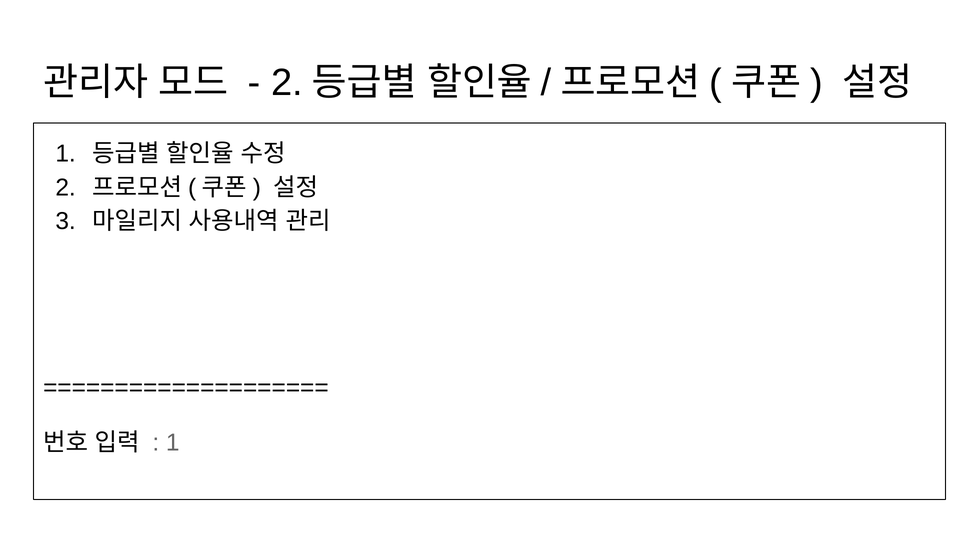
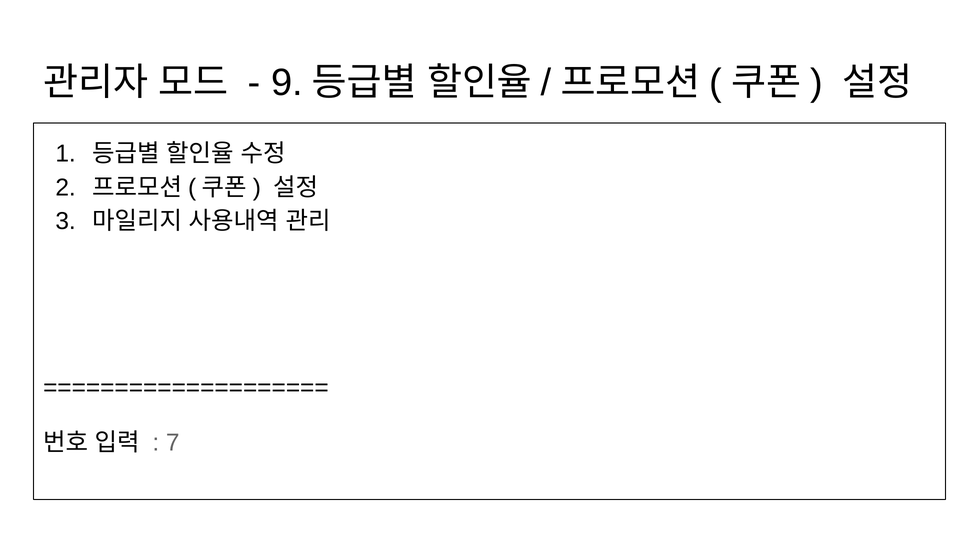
2: 2 -> 9 (287, 83)
1: 1 -> 7 (173, 443)
